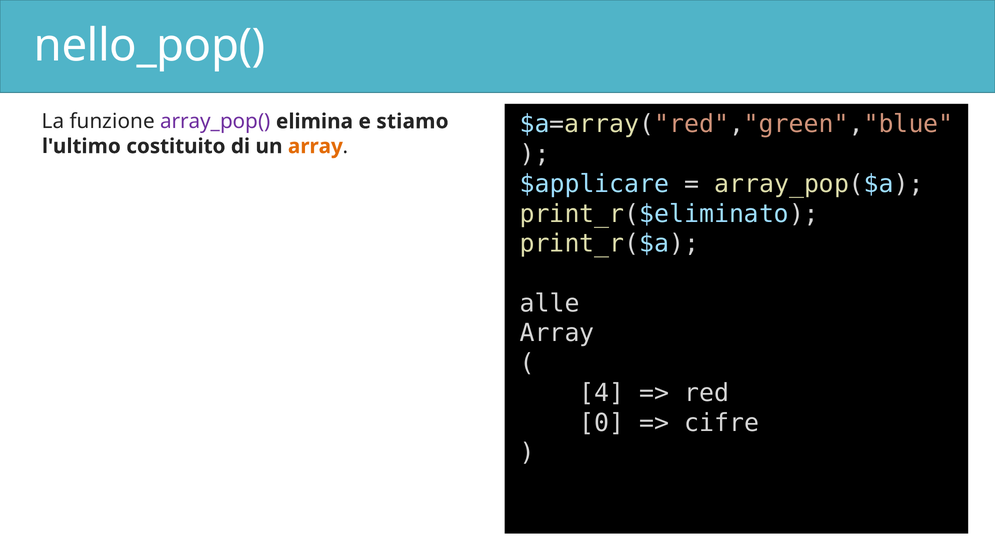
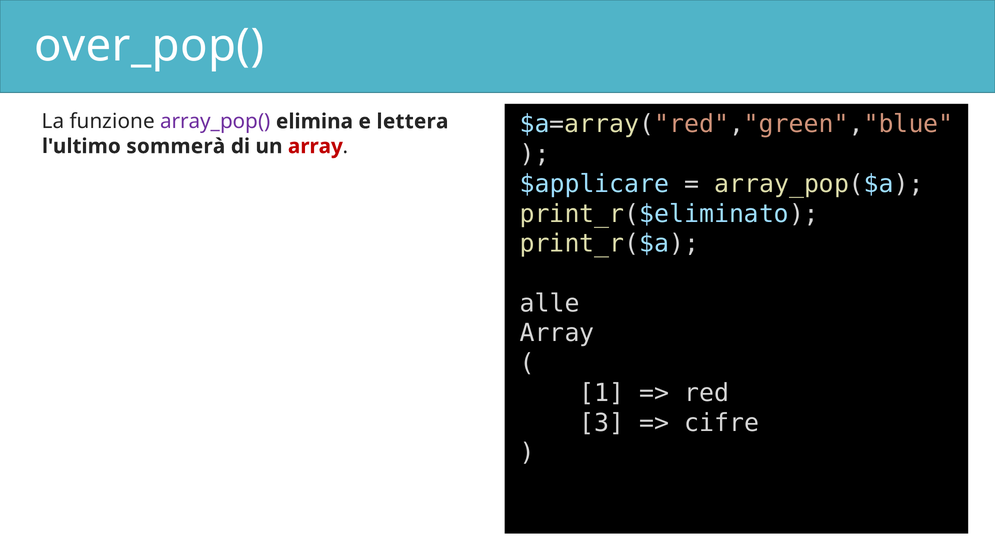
nello_pop(: nello_pop( -> over_pop( (149, 46)
stiamo: stiamo -> lettera (412, 121)
costituito: costituito -> sommerà (176, 146)
array colour: orange -> red (315, 146)
4: 4 -> 1 (602, 393)
0: 0 -> 3 (602, 423)
